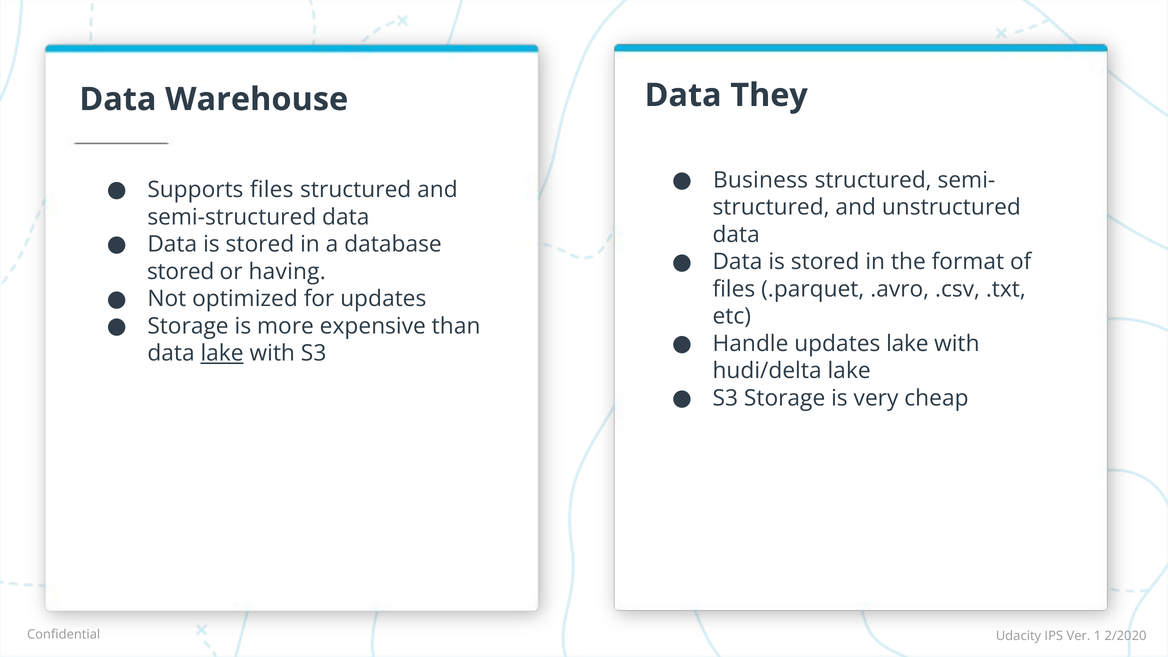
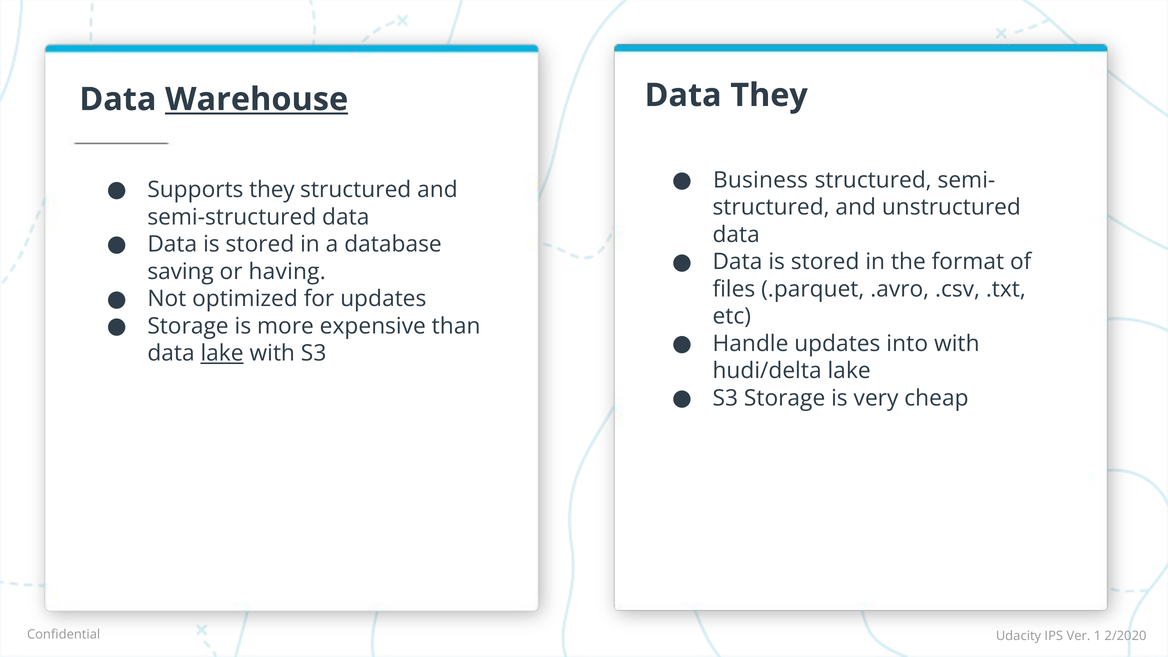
Warehouse underline: none -> present (257, 99)
Supports files: files -> they (272, 190)
stored: stored -> saving (181, 272)
updates lake: lake -> into (907, 344)
